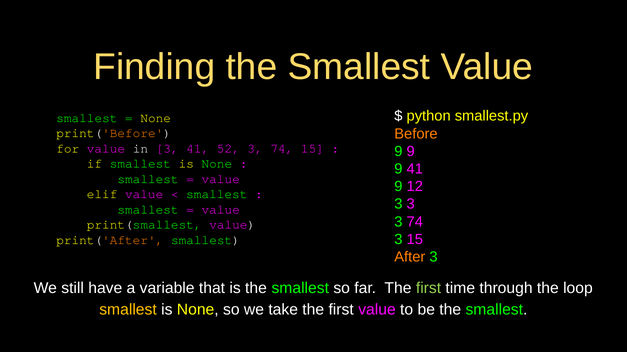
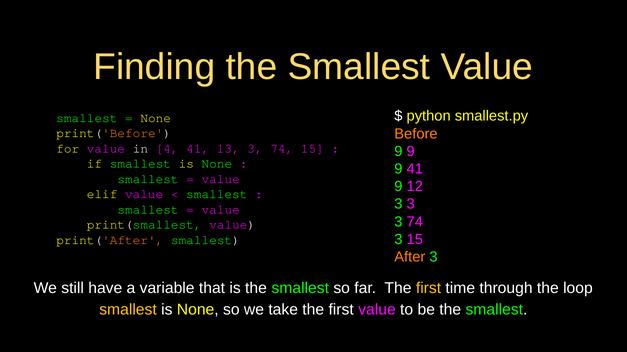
in 3: 3 -> 4 (167, 149)
52: 52 -> 13 (228, 149)
first colour: light green -> yellow (429, 289)
